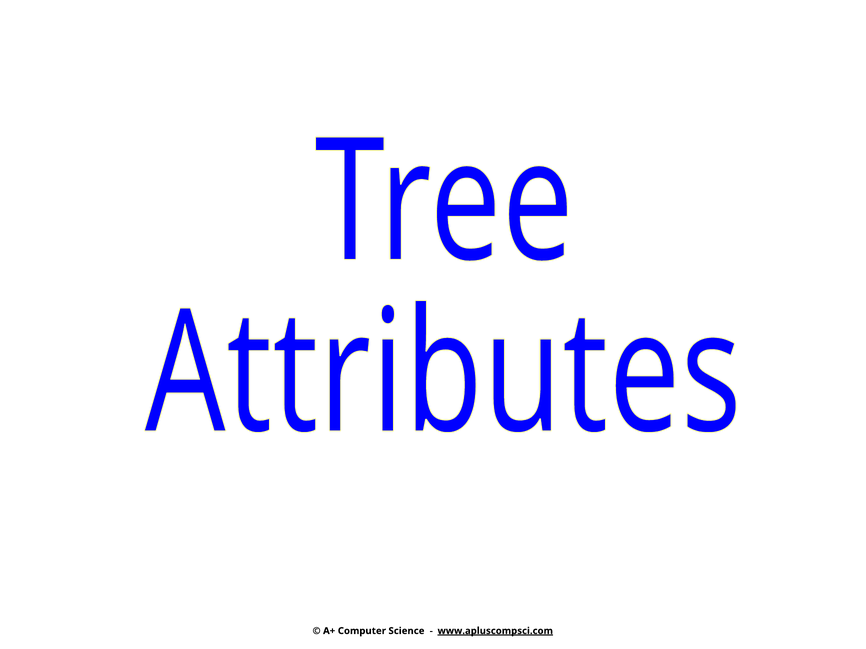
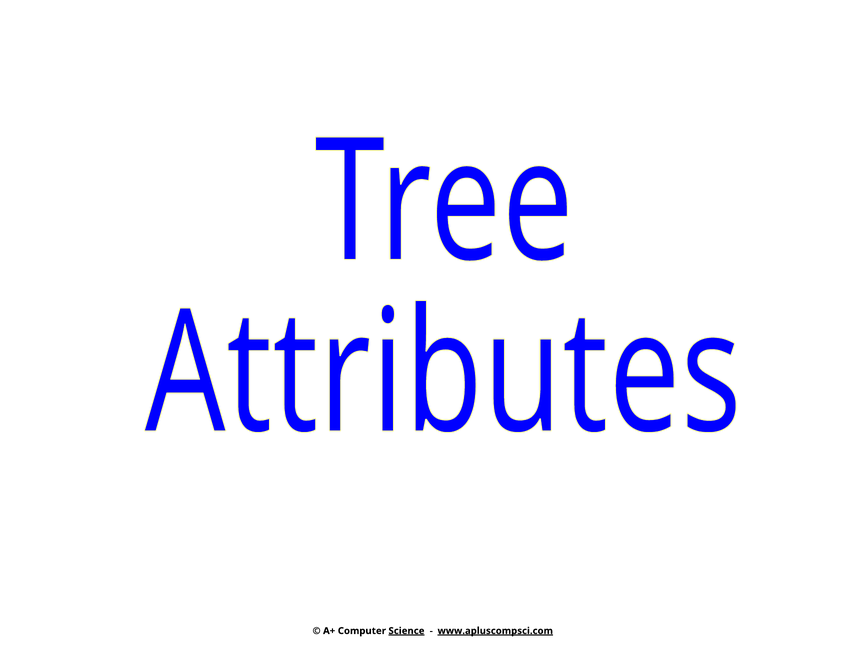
Science underline: none -> present (406, 631)
